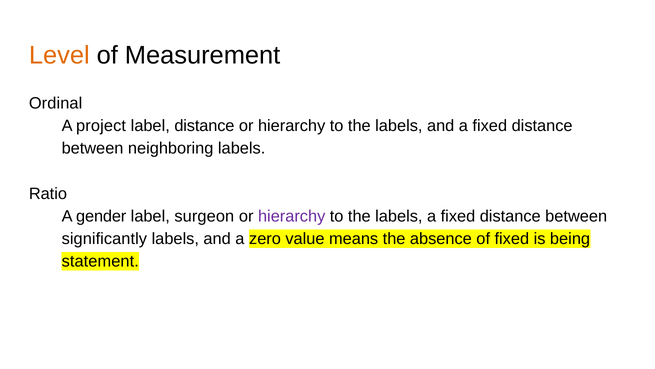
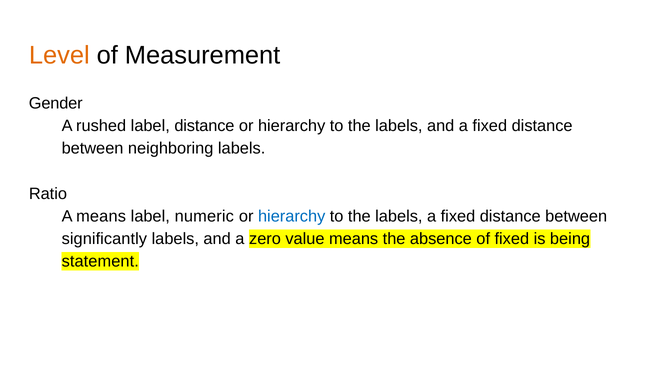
Ordinal: Ordinal -> Gender (56, 103)
project: project -> rushed (101, 126)
A gender: gender -> means (101, 216)
surgeon: surgeon -> numeric (204, 216)
hierarchy colour: purple -> blue (292, 216)
